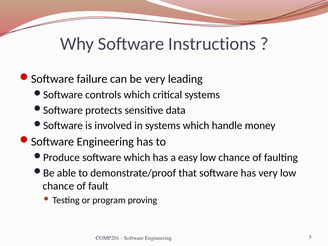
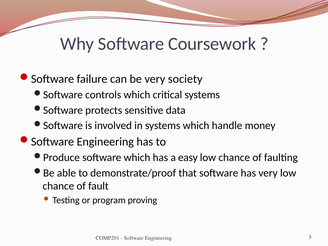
Instructions: Instructions -> Coursework (212, 44)
leading: leading -> society (185, 79)
